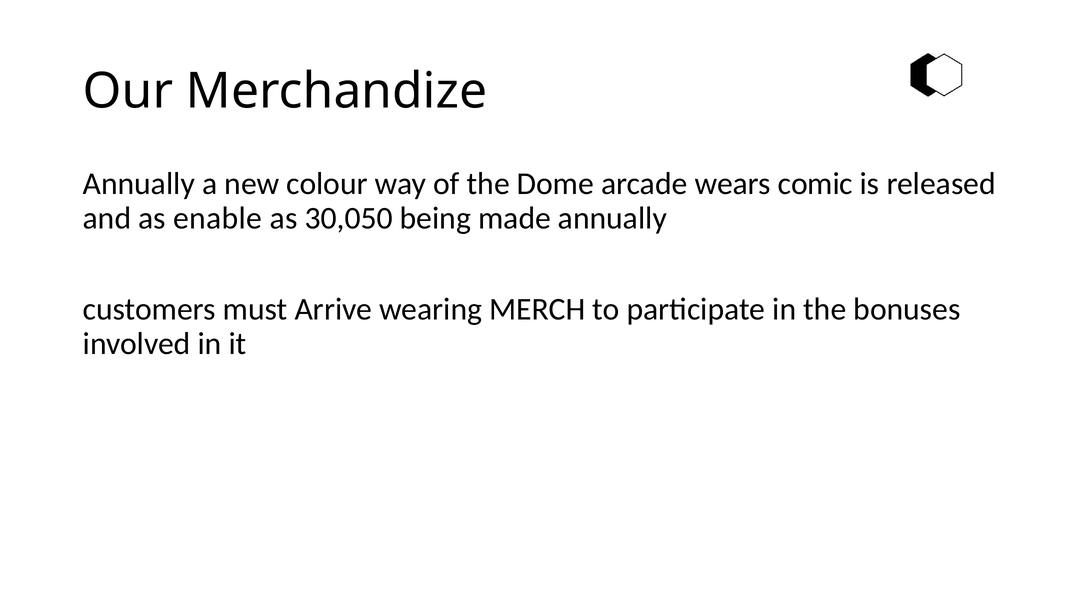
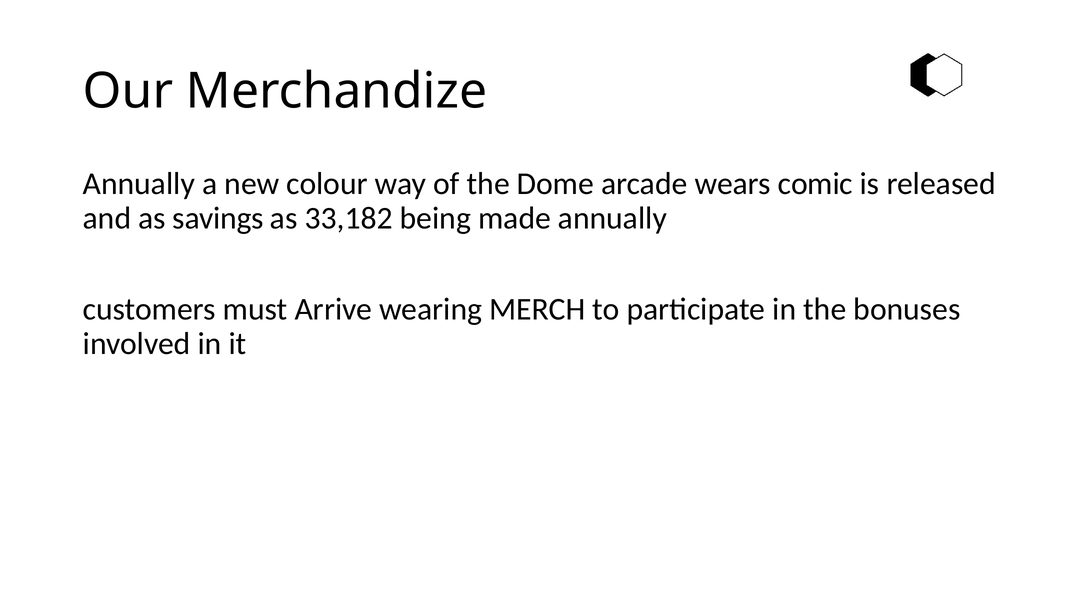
enable: enable -> savings (218, 218)
30,050: 30,050 -> 33,182 (349, 218)
